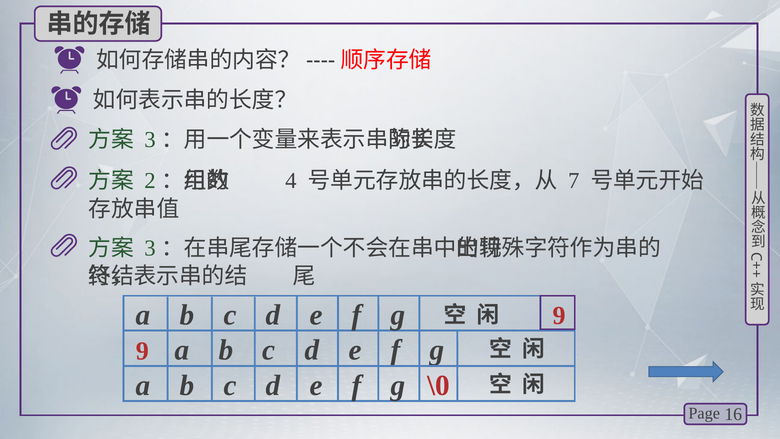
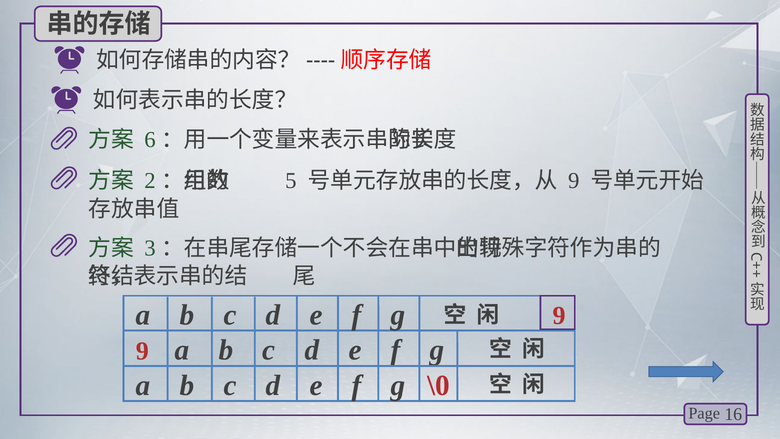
3: 3 -> 6 (150, 140)
4: 4 -> 5 (291, 180)
7: 7 -> 9 (574, 180)
